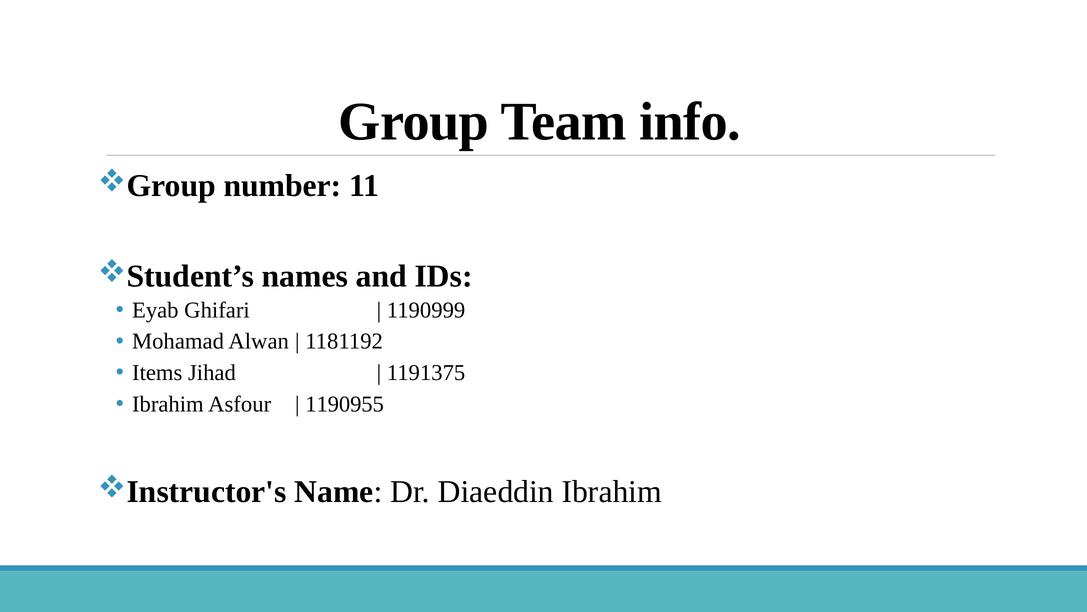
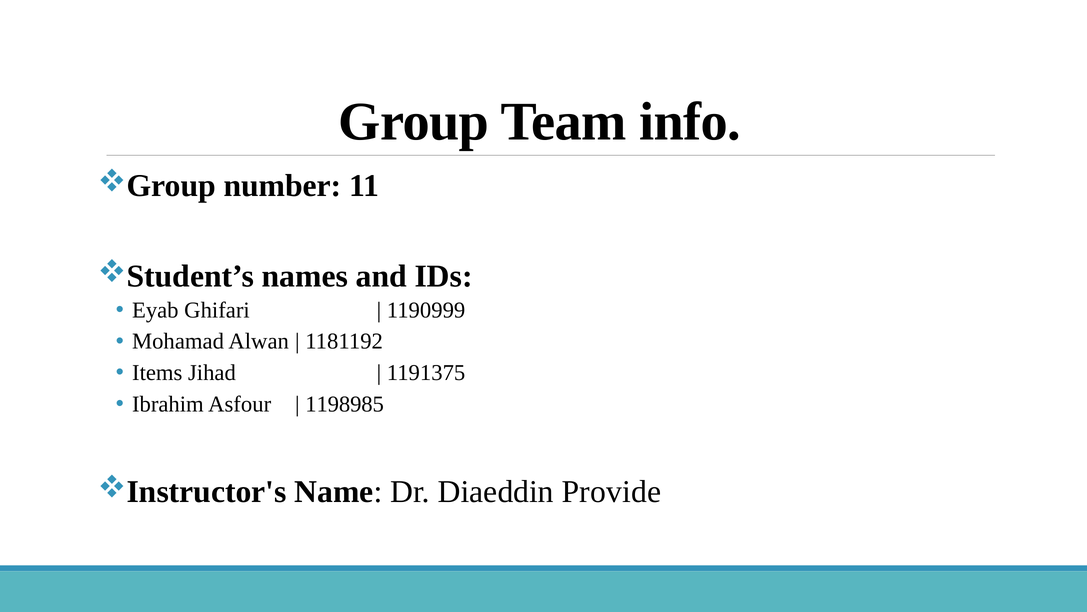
1190955: 1190955 -> 1198985 (345, 404)
Diaeddin Ibrahim: Ibrahim -> Provide (612, 491)
